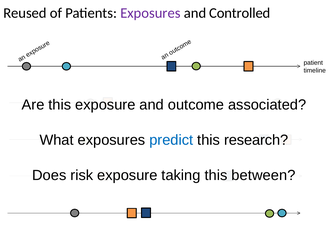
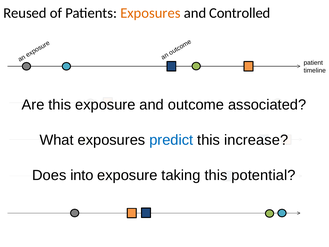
Exposures colour: purple -> orange (150, 13)
research: research -> increase (256, 140)
risk: risk -> into (82, 175)
between: between -> potential (263, 175)
